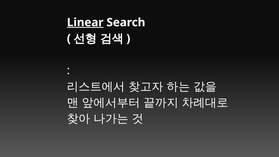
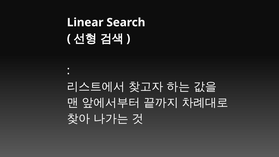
Linear underline: present -> none (85, 22)
